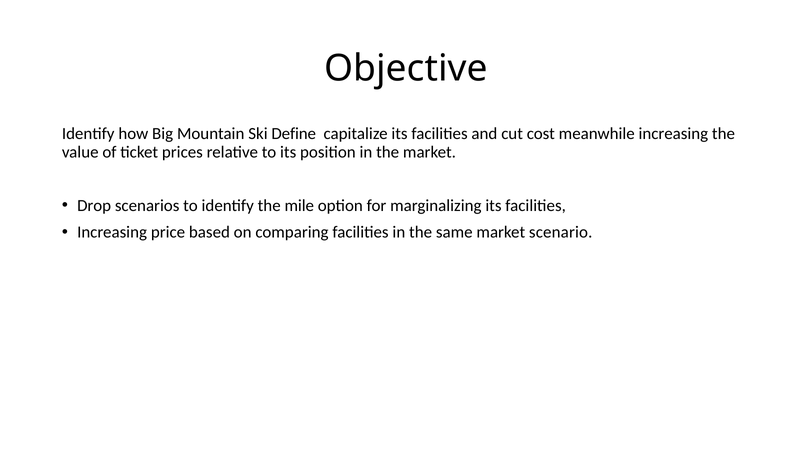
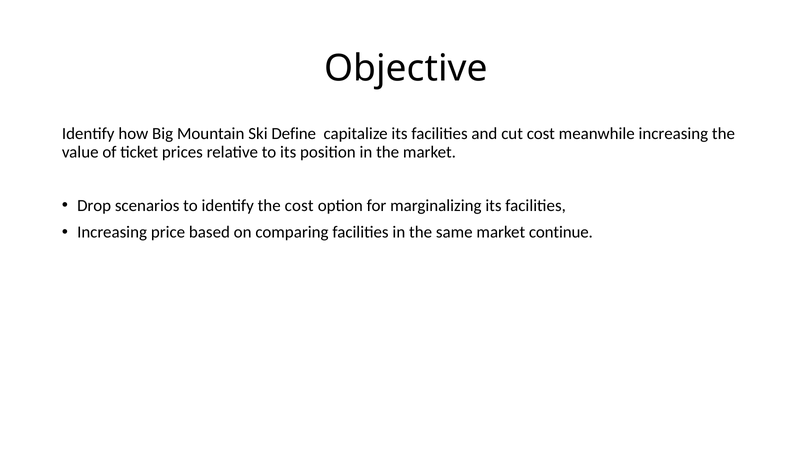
the mile: mile -> cost (299, 205)
scenario: scenario -> continue (561, 232)
